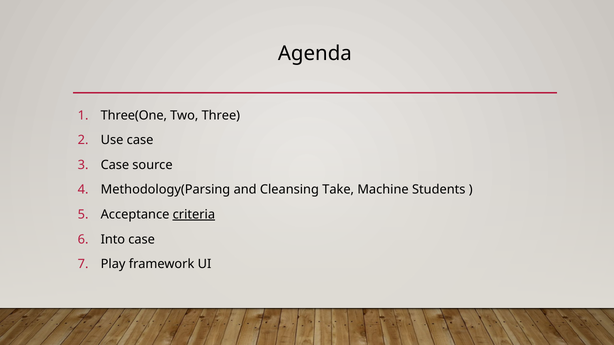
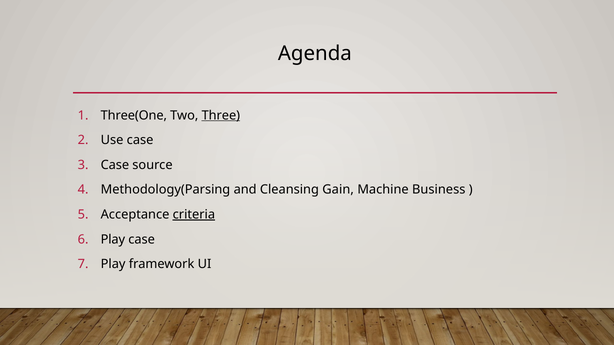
Three underline: none -> present (221, 115)
Take: Take -> Gain (338, 190)
Students: Students -> Business (439, 190)
Into: Into -> Play (113, 240)
